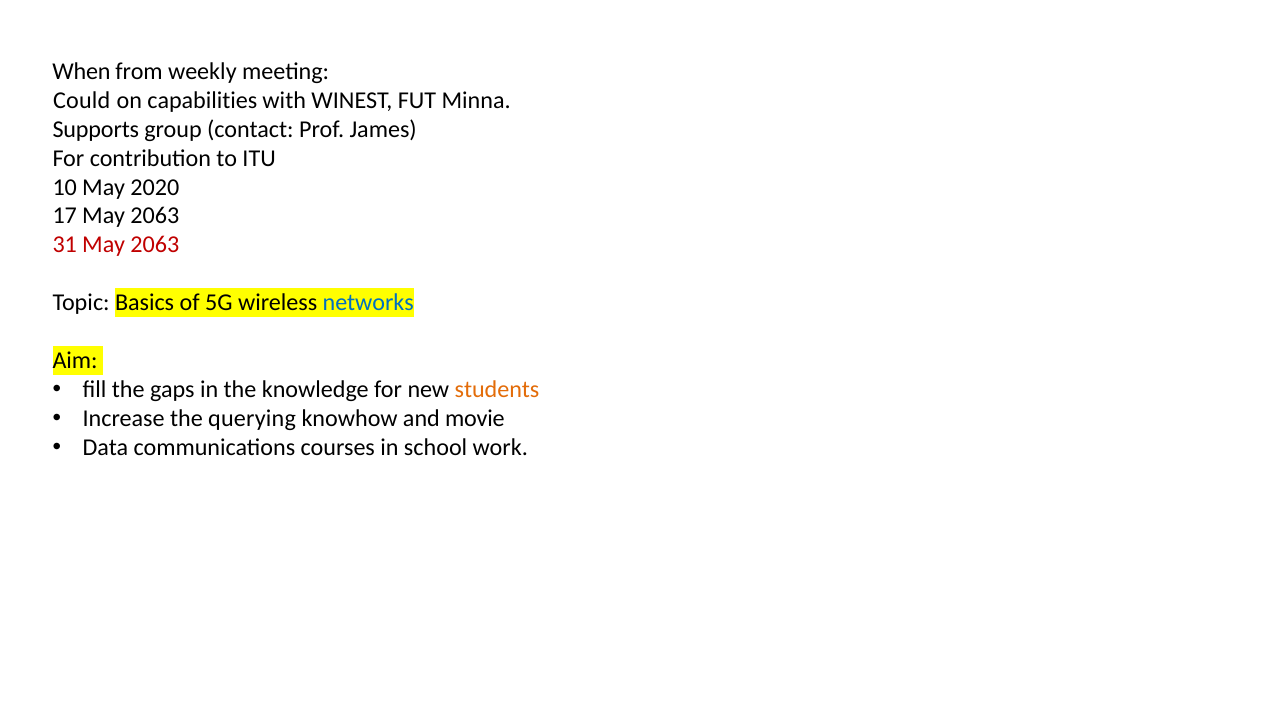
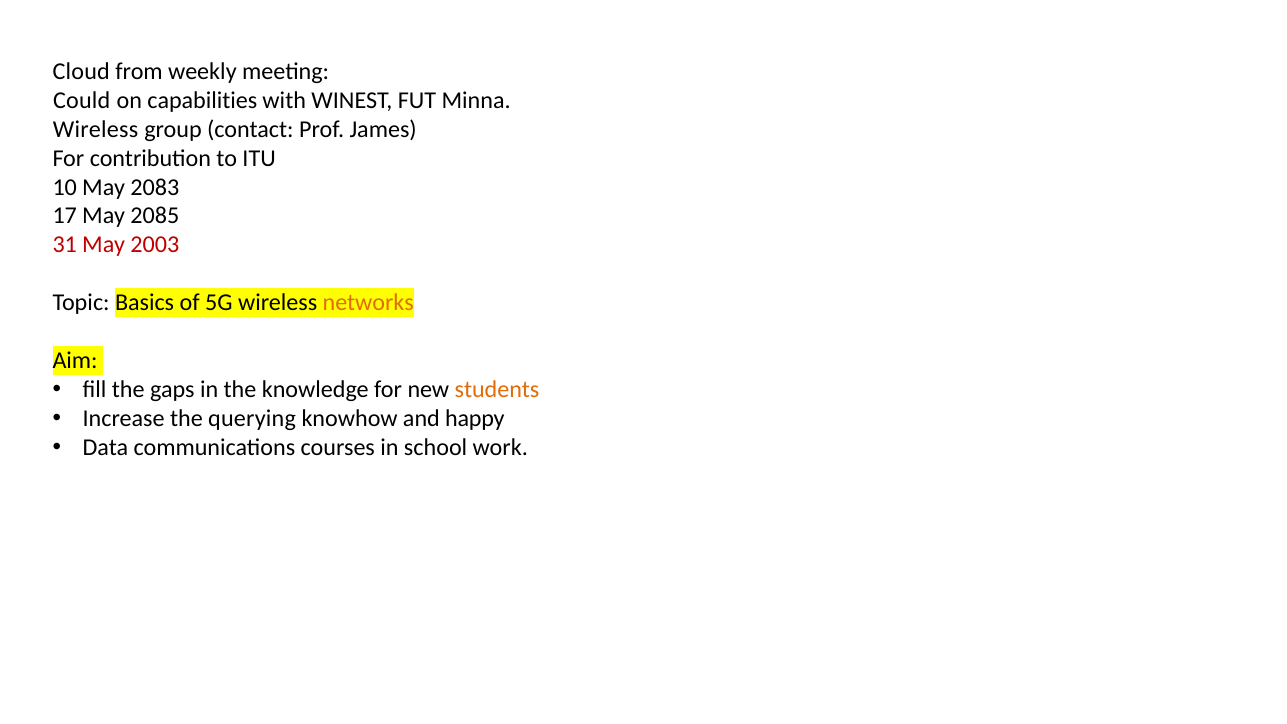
When: When -> Cloud (81, 71)
Supports: Supports -> Wireless (96, 129)
2020: 2020 -> 2083 (155, 187)
17 May 2063: 2063 -> 2085 (155, 216)
31 May 2063: 2063 -> 2003 (155, 245)
networks colour: blue -> orange (368, 303)
movie: movie -> happy (475, 419)
